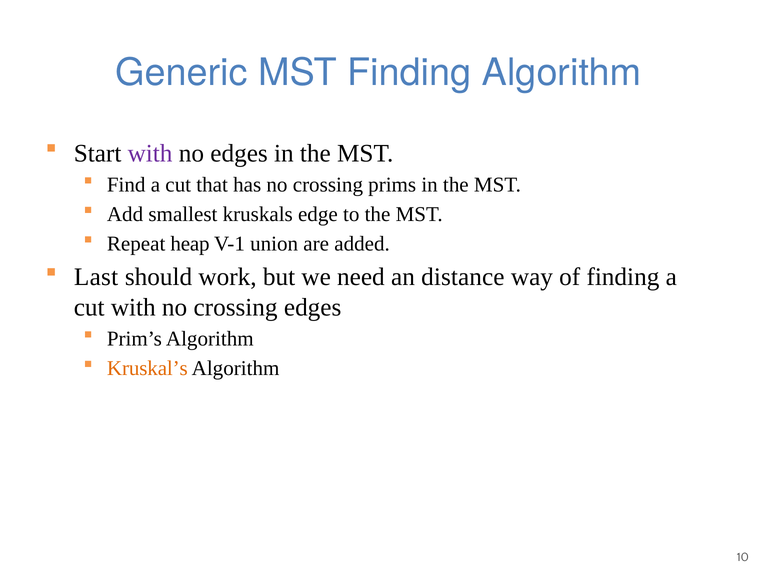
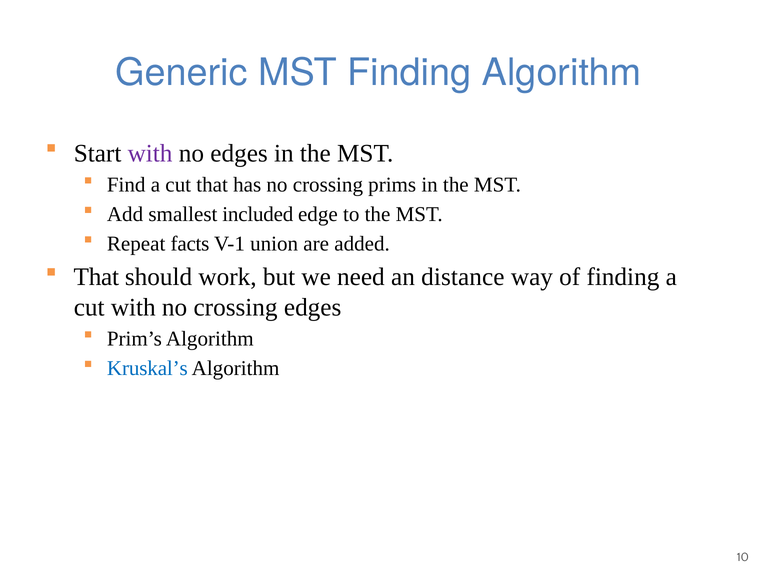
kruskals: kruskals -> included (258, 214)
heap: heap -> facts (190, 244)
Last: Last -> That (96, 277)
Kruskal’s colour: orange -> blue (147, 368)
